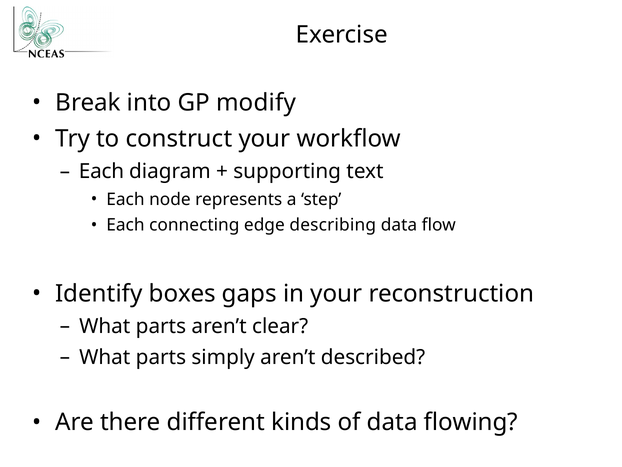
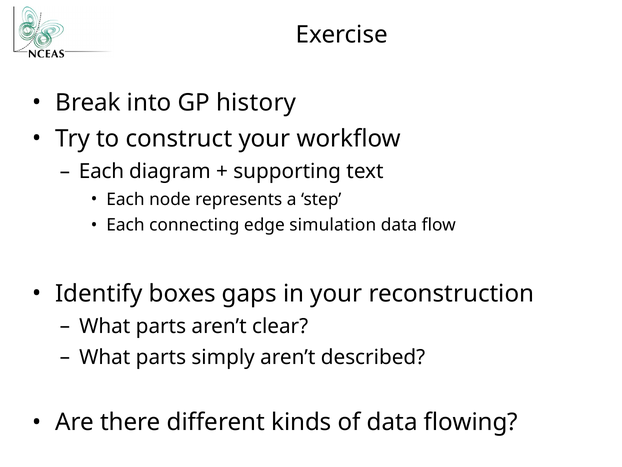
modify: modify -> history (256, 103)
describing: describing -> simulation (333, 225)
